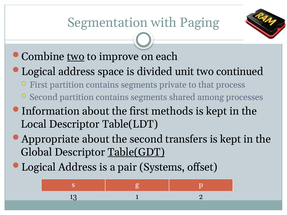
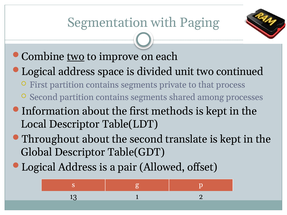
Appropriate: Appropriate -> Throughout (50, 139)
transfers: transfers -> translate (186, 139)
Table(GDT underline: present -> none (136, 152)
Systems: Systems -> Allowed (162, 167)
